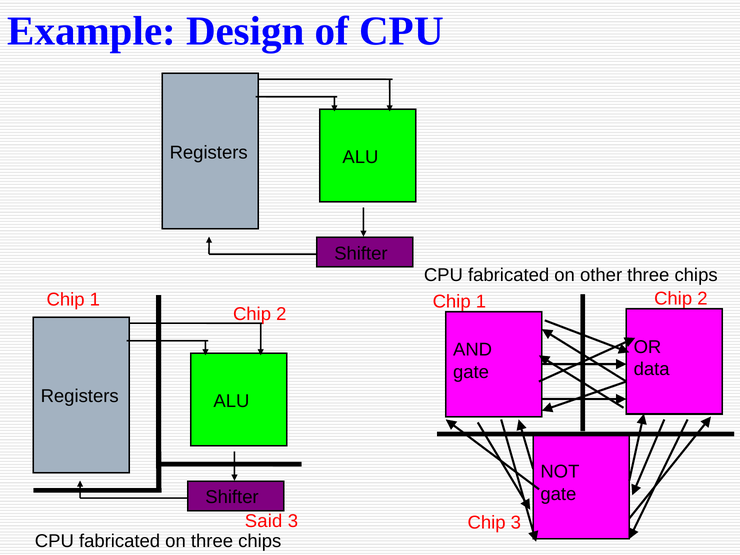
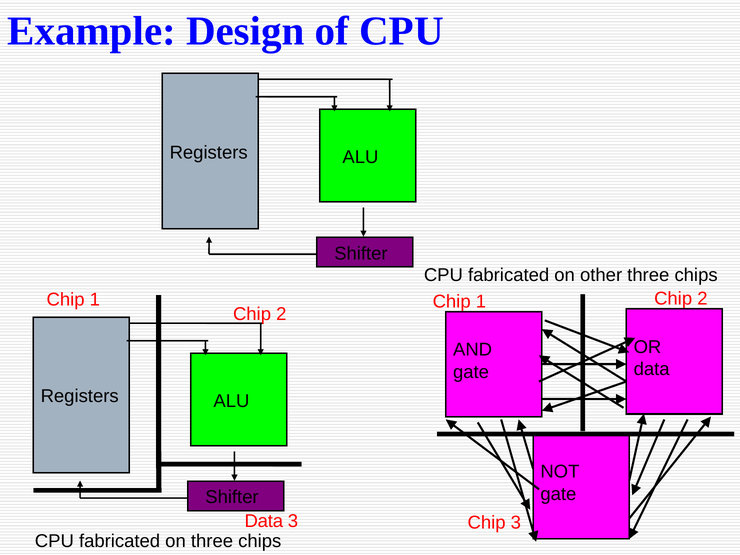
Said: Said -> Data (264, 521)
